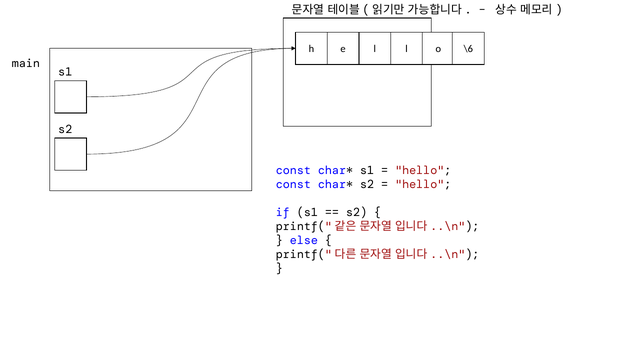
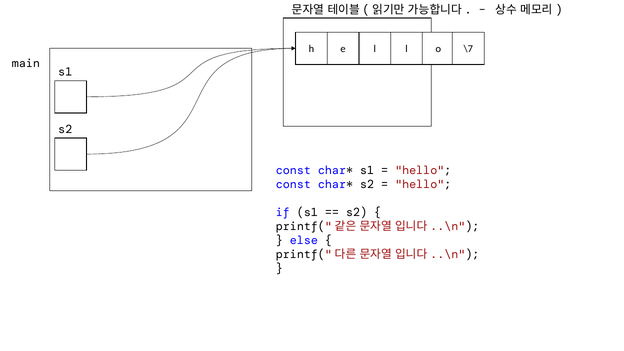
\6: \6 -> \7 (468, 49)
